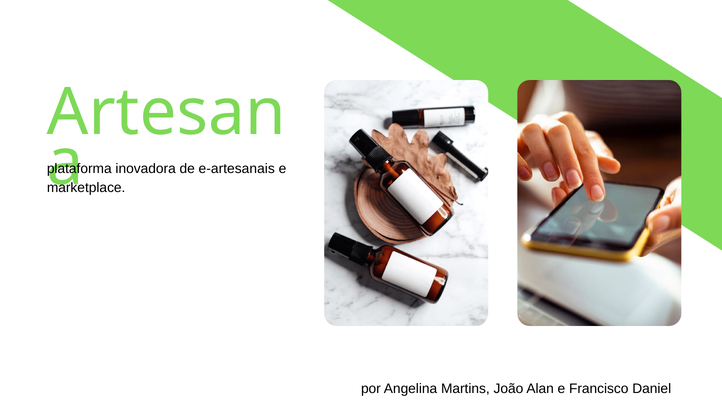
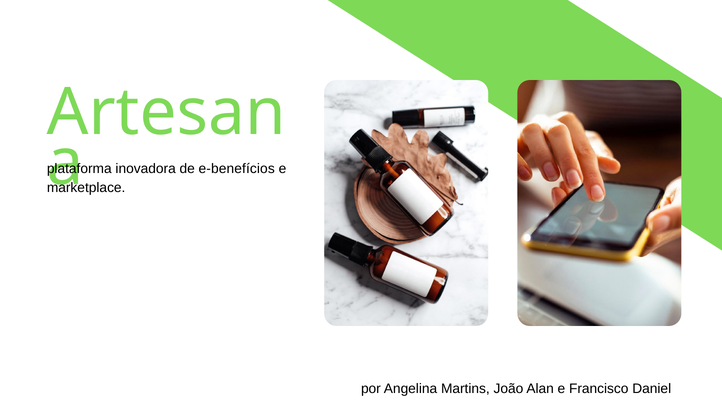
e-artesanais: e-artesanais -> e-benefícios (237, 169)
